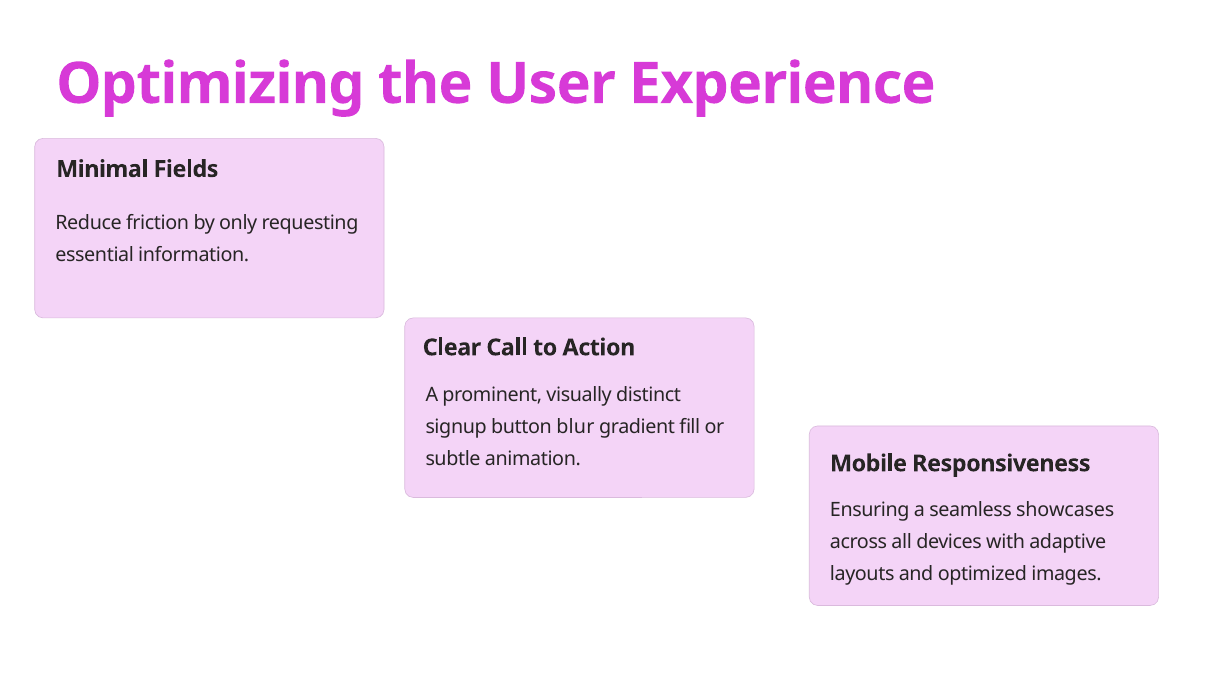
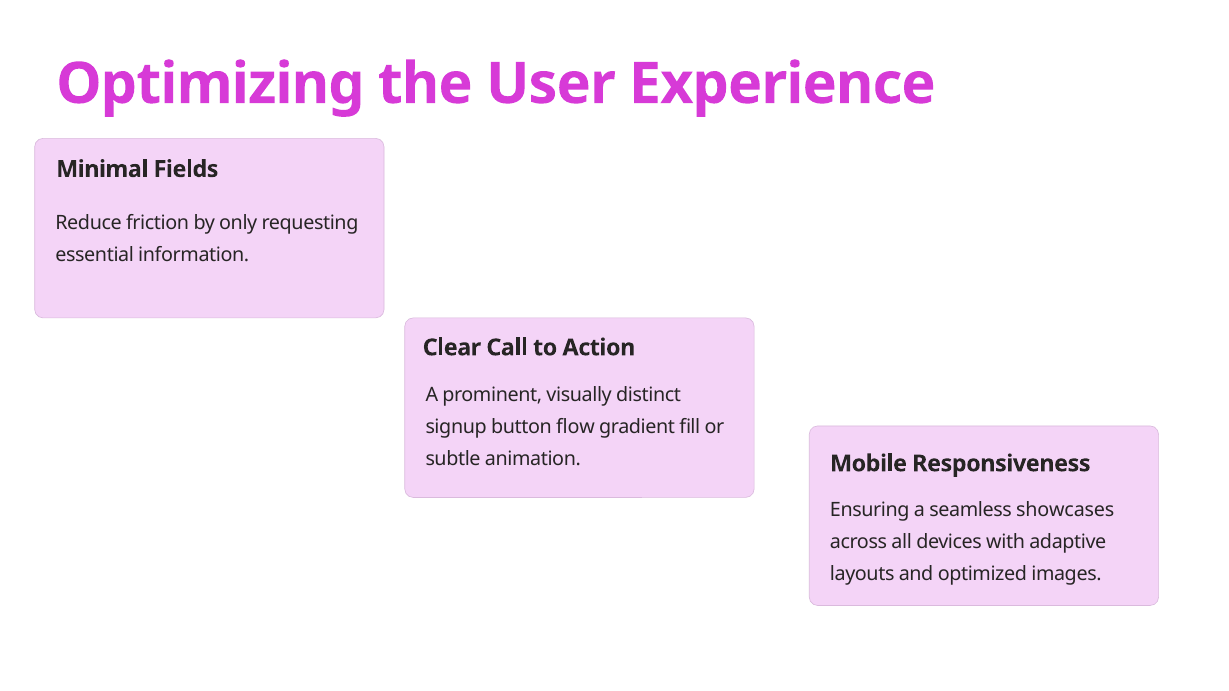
blur: blur -> flow (576, 427)
